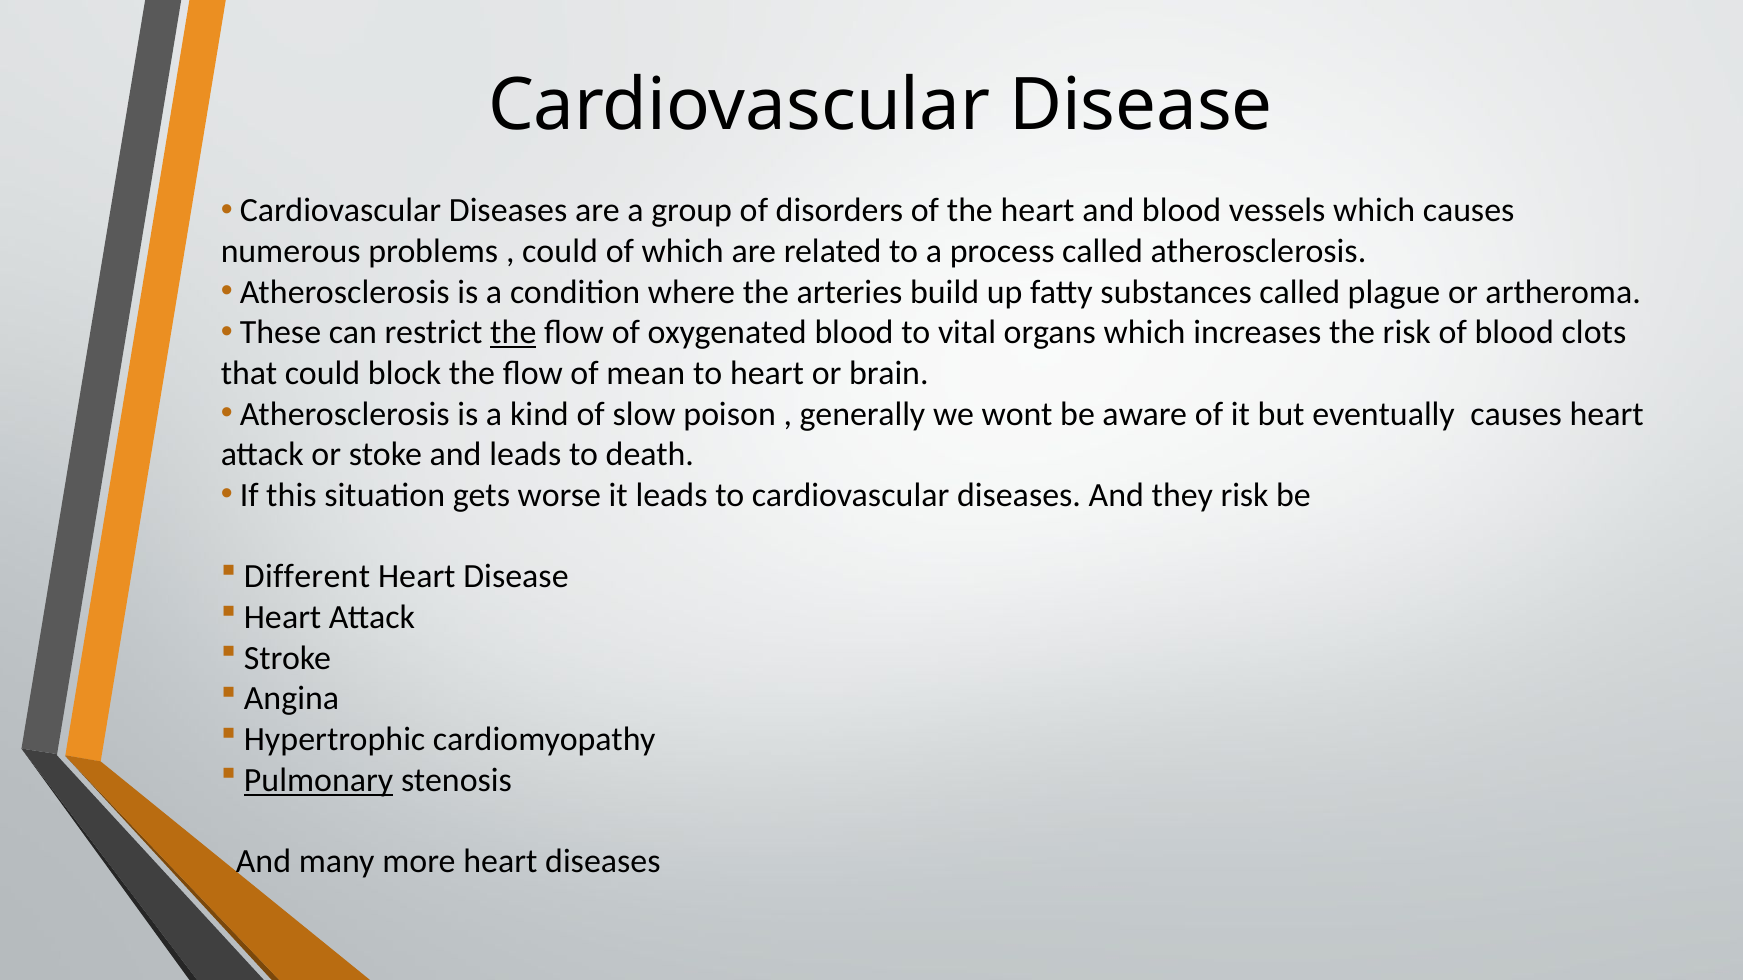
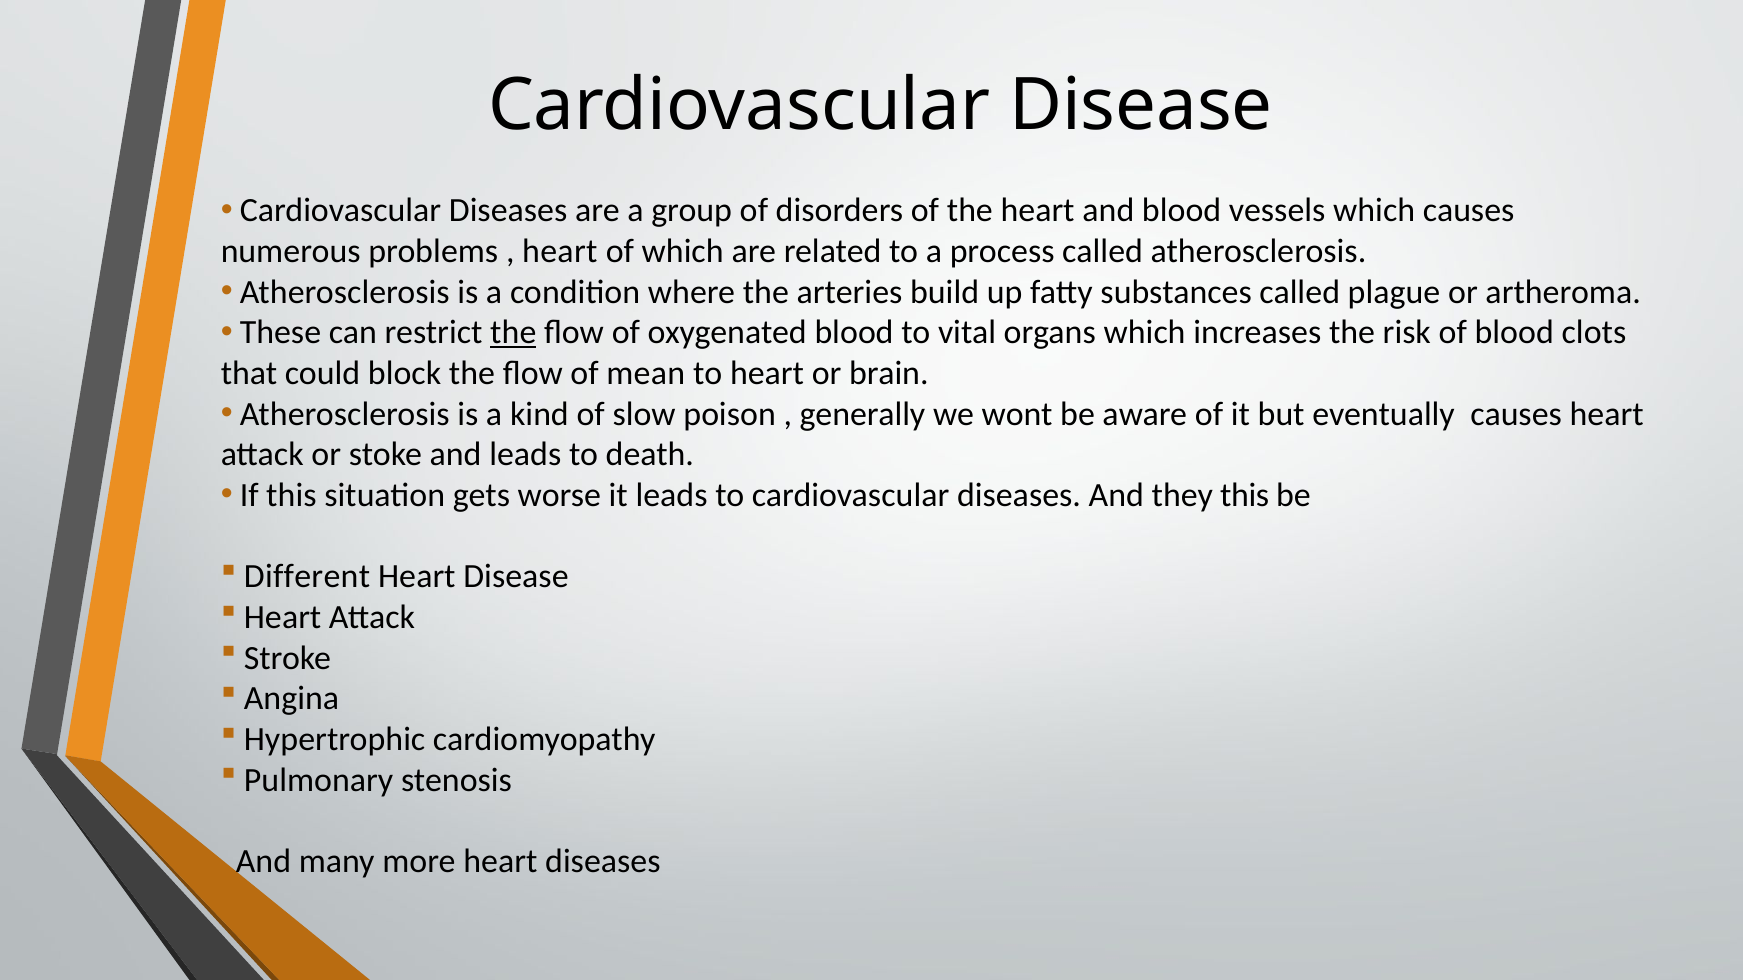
could: could -> heart (560, 251)
they risk: risk -> this (1245, 496)
Pulmonary underline: present -> none (319, 781)
